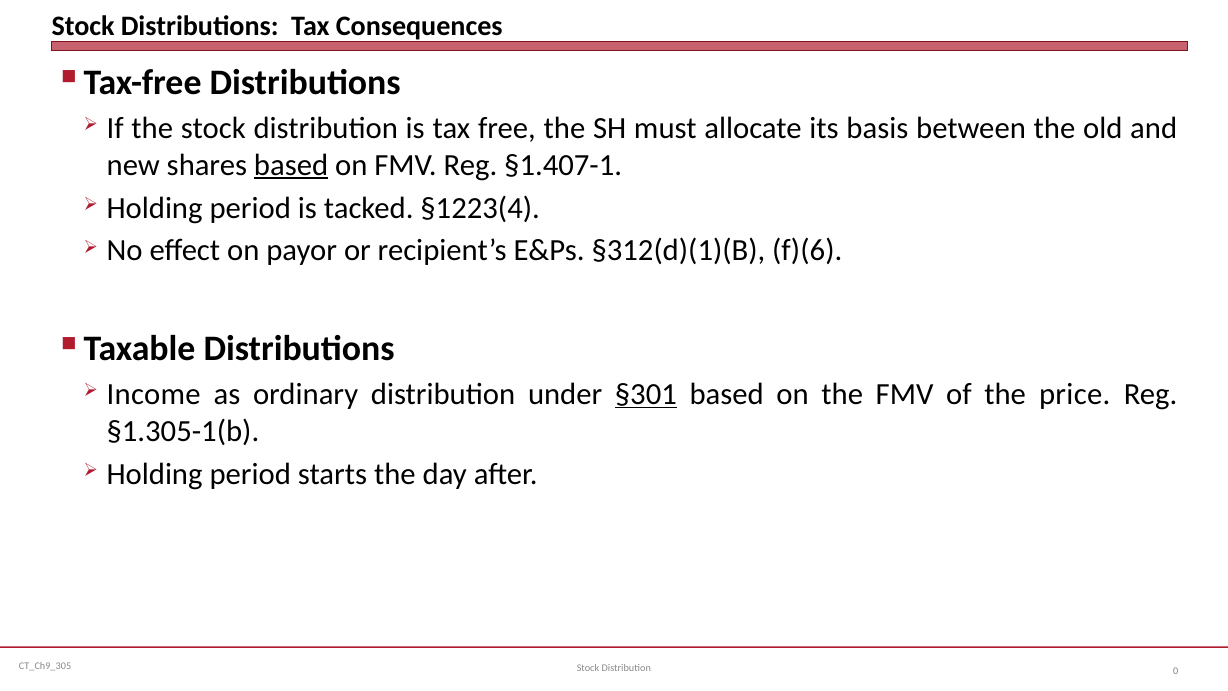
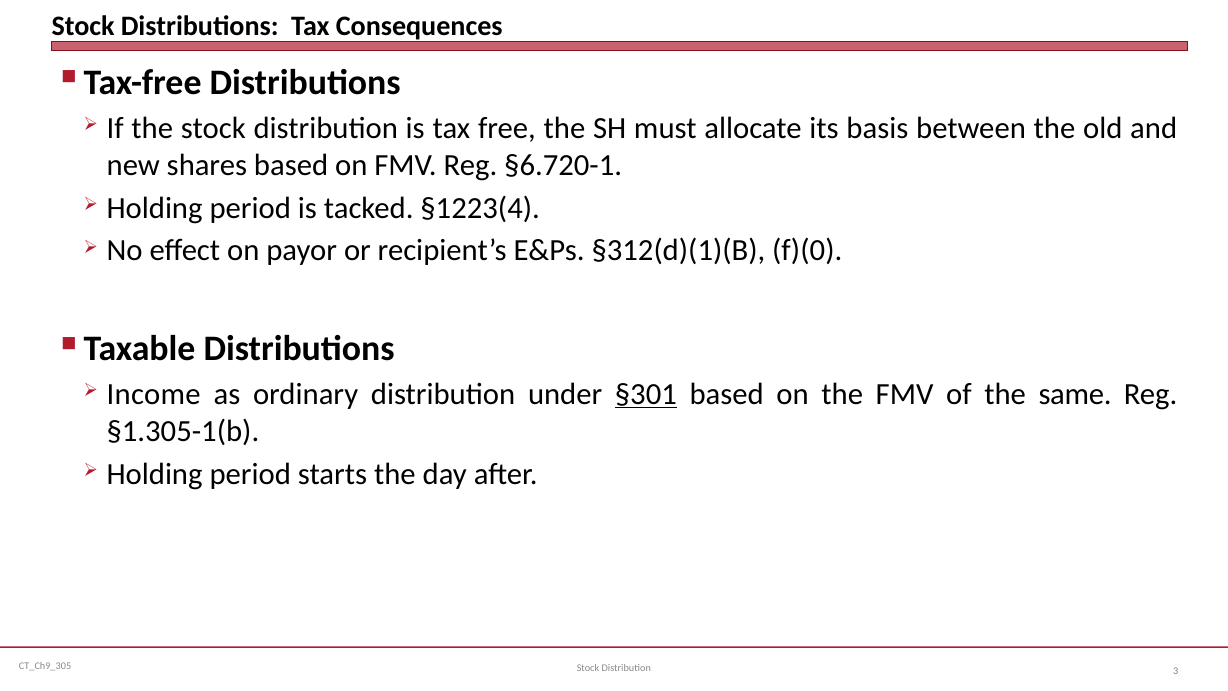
based underline: present -> none (291, 165)
§1.407-1: §1.407-1 -> §6.720-1 (563, 165)
f)(6: f)(6 -> f)(0 (807, 251)
price: price -> same (1075, 394)
0: 0 -> 3 (1176, 671)
